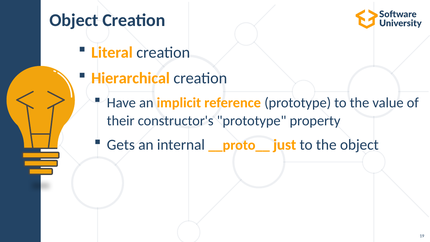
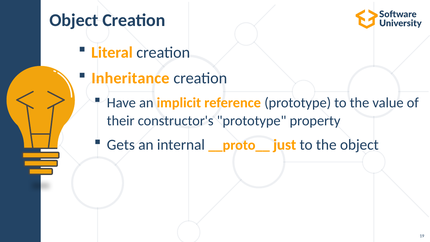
Hierarchical: Hierarchical -> Inheritance (130, 78)
